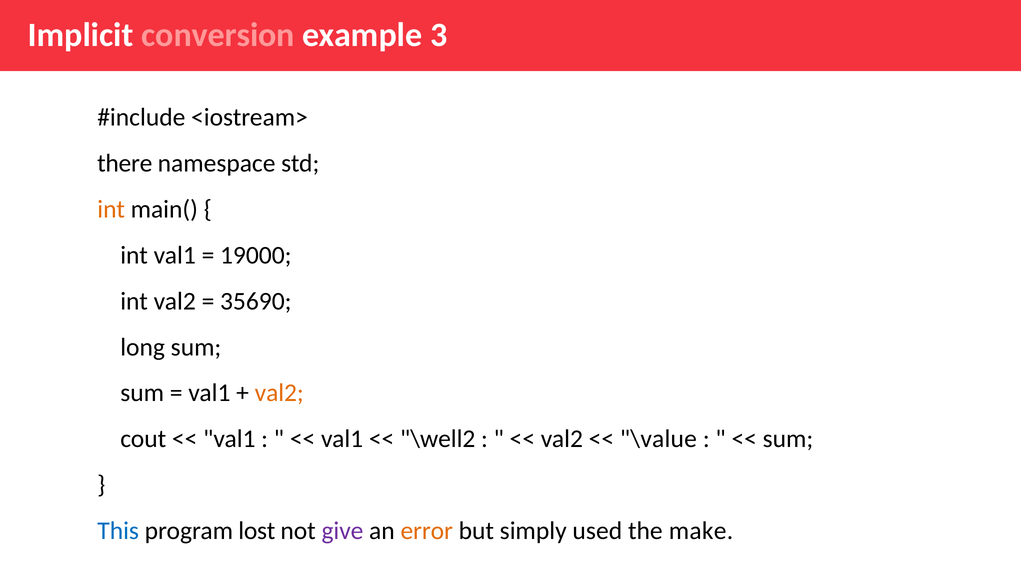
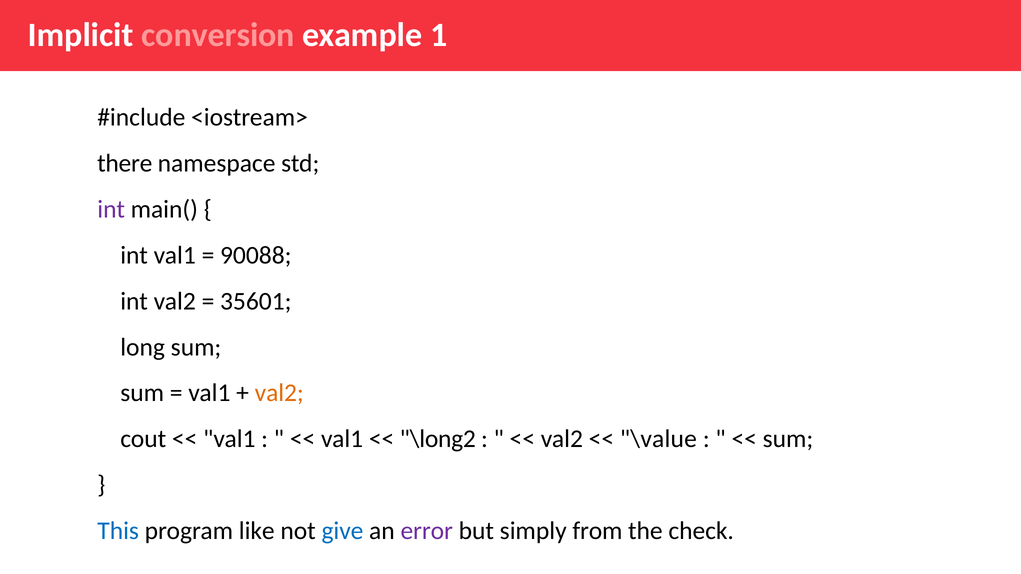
3: 3 -> 1 (439, 35)
int colour: orange -> purple (111, 209)
19000: 19000 -> 90088 (256, 255)
35690: 35690 -> 35601 (256, 301)
\well2: \well2 -> \long2 (438, 439)
lost: lost -> like (257, 531)
give colour: purple -> blue (342, 531)
error colour: orange -> purple (427, 531)
used: used -> from (597, 531)
make: make -> check (701, 531)
